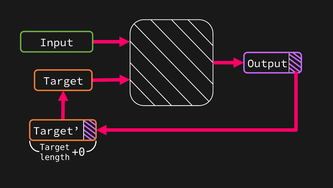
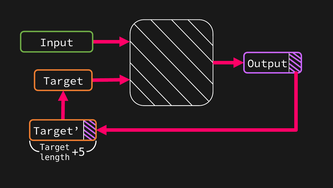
+0: +0 -> +5 (78, 152)
